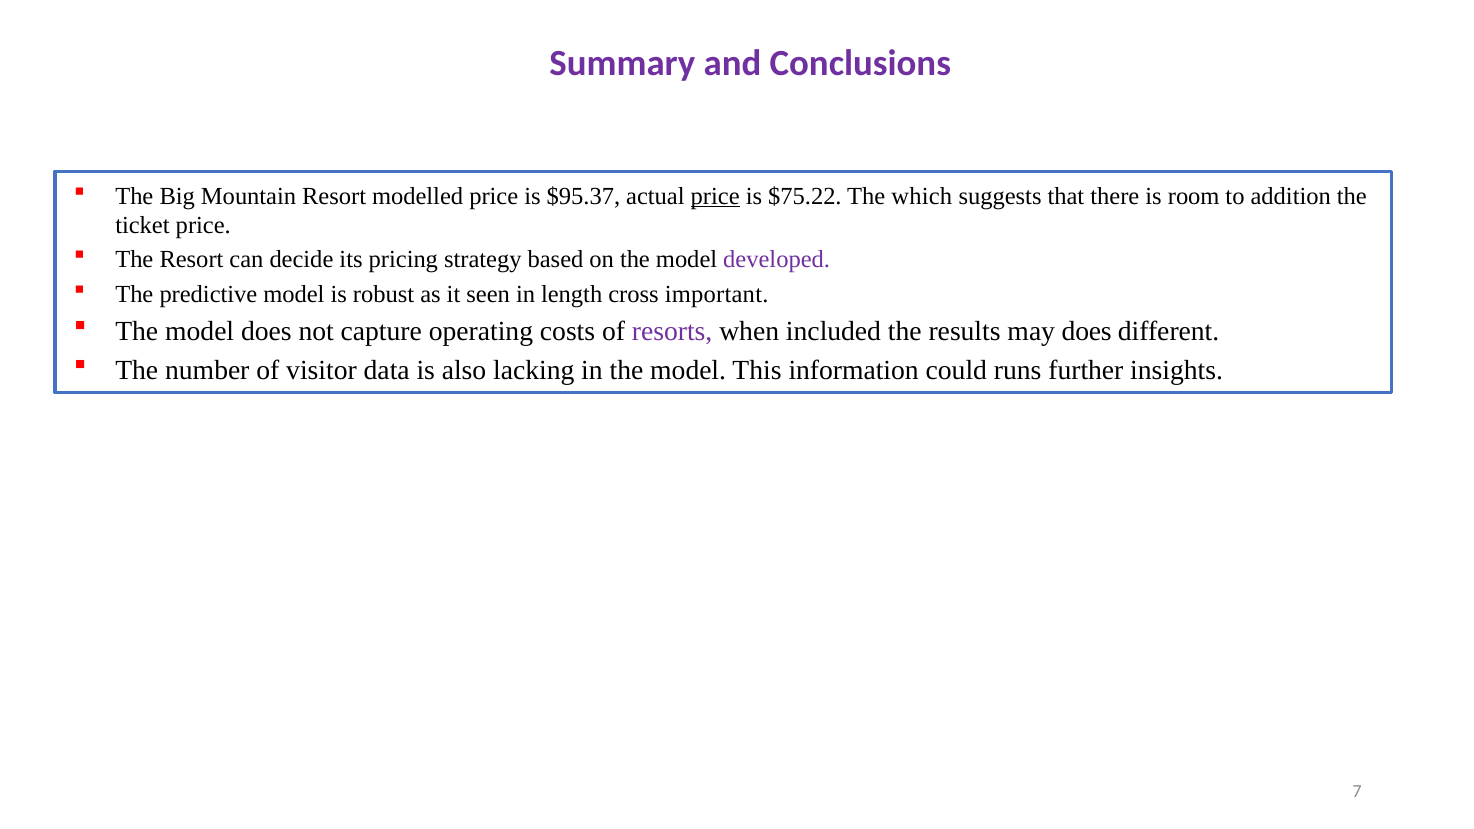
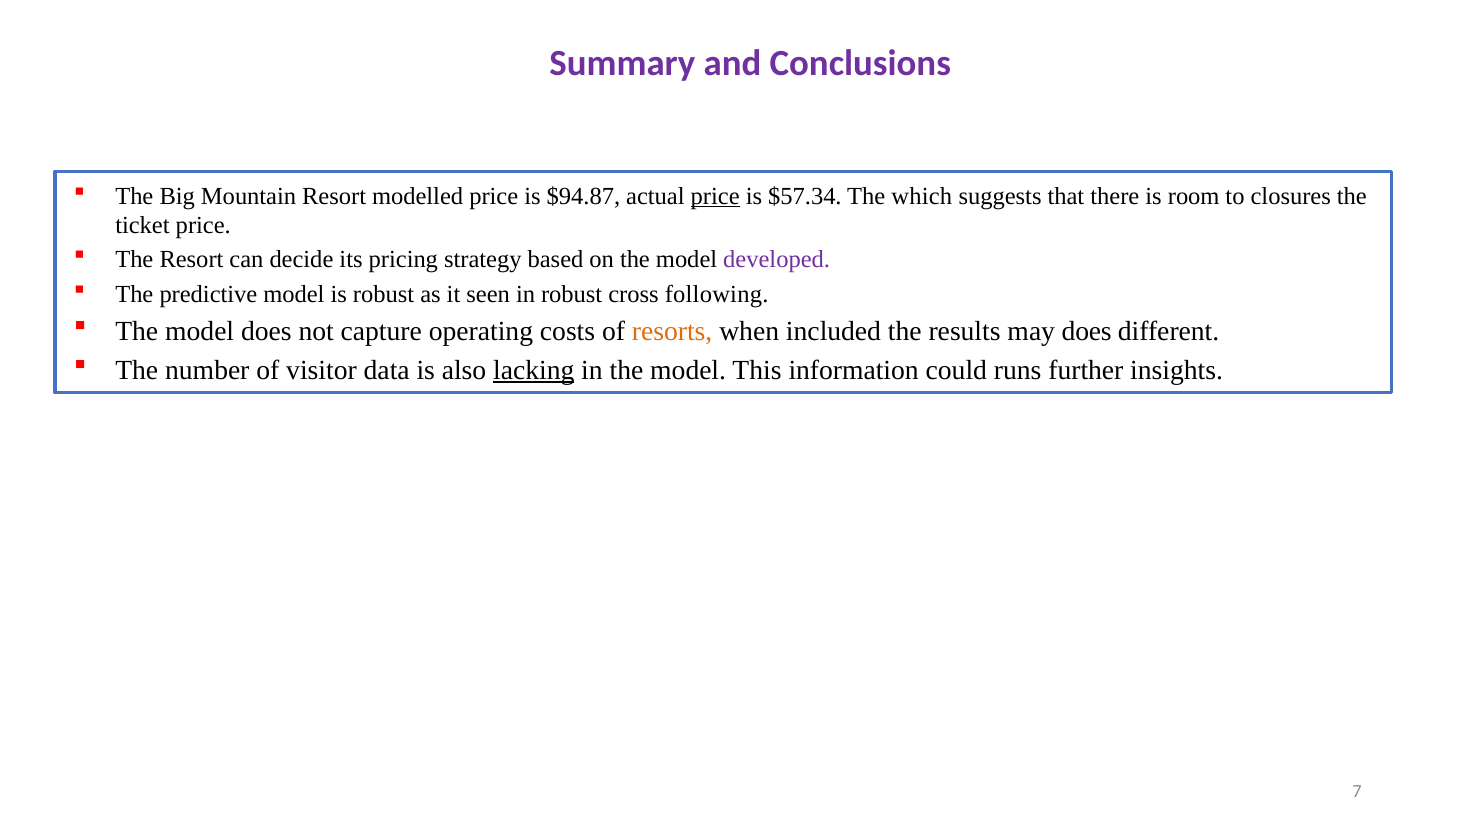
$95.37: $95.37 -> $94.87 (583, 196)
$75.22: $75.22 -> $57.34 (805, 196)
addition: addition -> closures (1291, 196)
in length: length -> robust (572, 294)
important: important -> following (717, 294)
resorts colour: purple -> orange (672, 331)
lacking underline: none -> present (534, 370)
